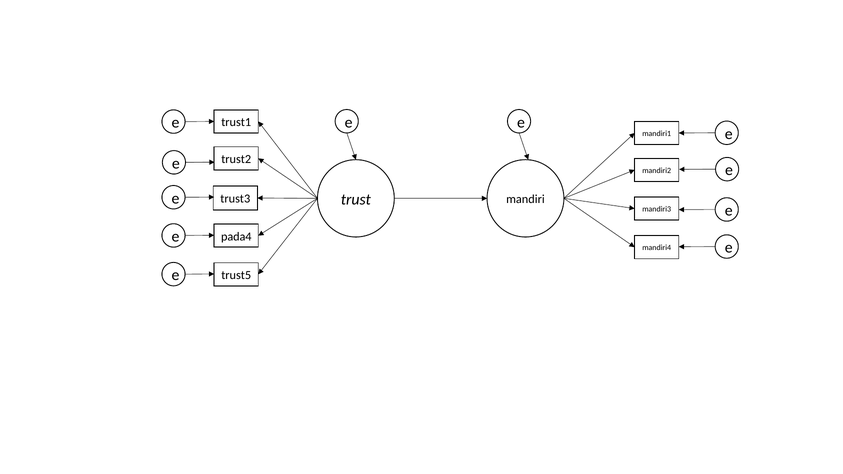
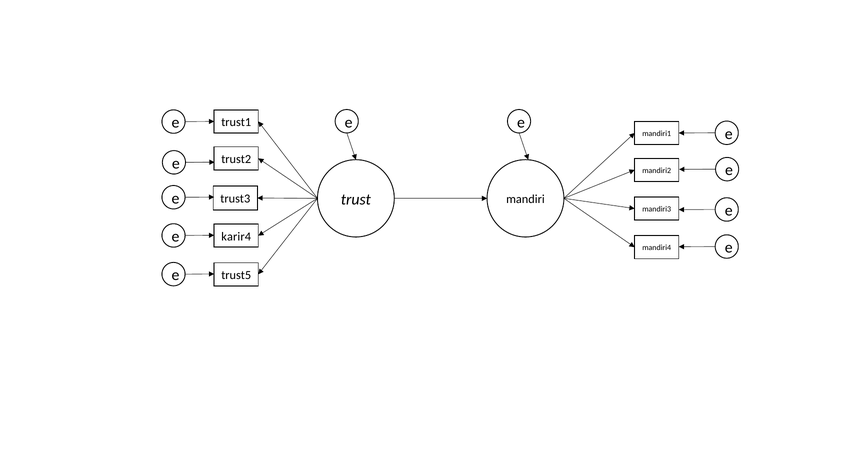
pada4: pada4 -> karir4 (236, 237)
